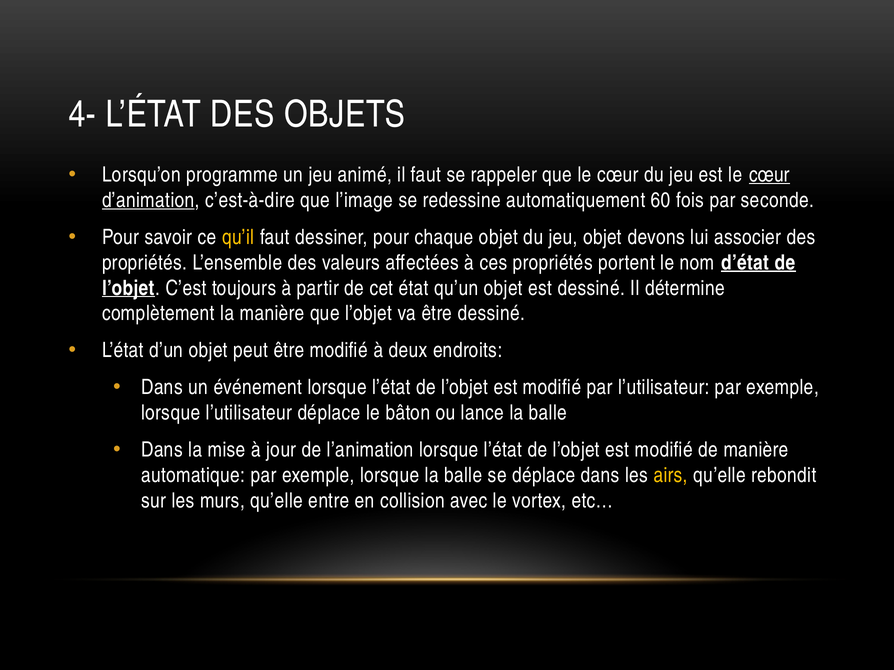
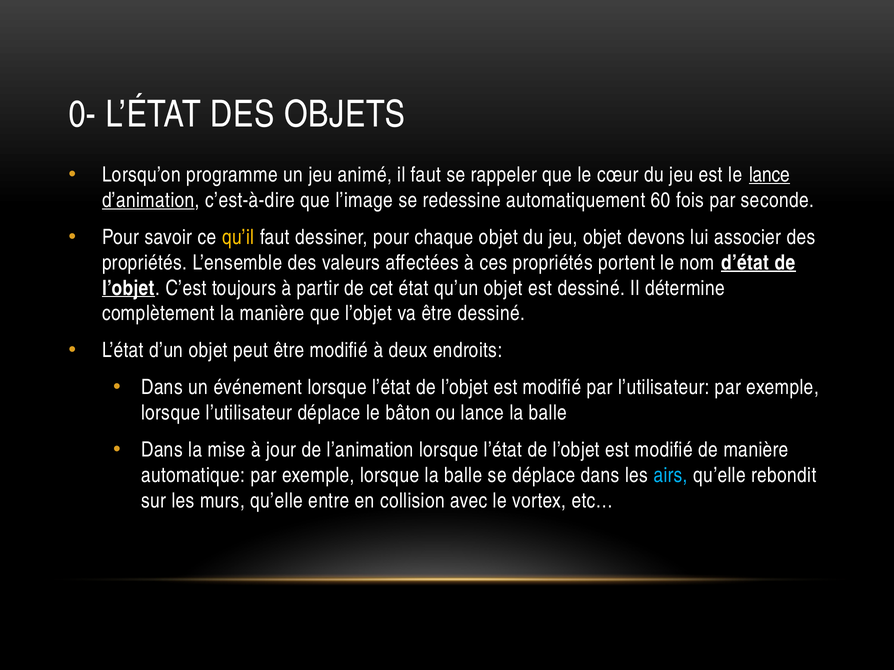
4-: 4- -> 0- (82, 114)
est le cœur: cœur -> lance (769, 175)
airs colour: yellow -> light blue (671, 476)
